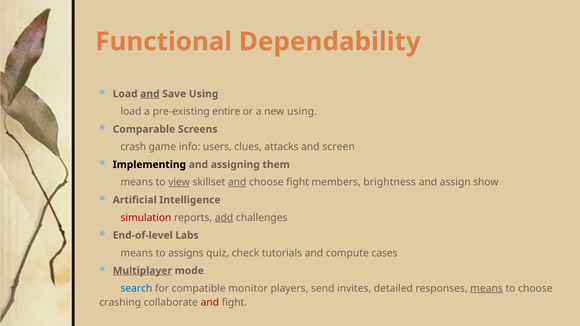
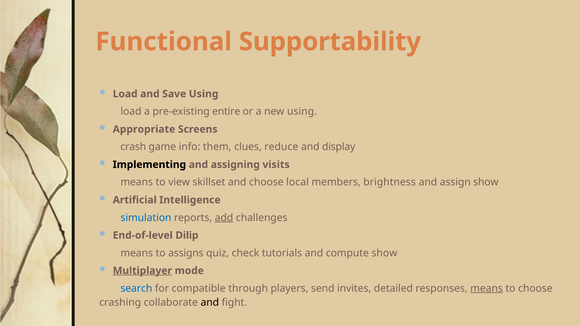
Dependability: Dependability -> Supportability (330, 42)
and underline: present -> none (150, 94)
Comparable: Comparable -> Appropriate (144, 129)
users: users -> them (217, 147)
attacks: attacks -> reduce (281, 147)
screen: screen -> display (339, 147)
them: them -> visits (276, 165)
view underline: present -> none (179, 182)
and underline: present -> none (237, 182)
choose fight: fight -> local (298, 182)
simulation colour: red -> blue (146, 218)
Labs: Labs -> Dilip (187, 235)
compute cases: cases -> show (384, 253)
monitor: monitor -> through (248, 289)
and colour: red -> black (210, 303)
